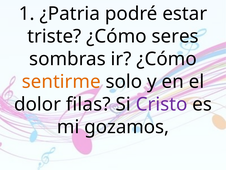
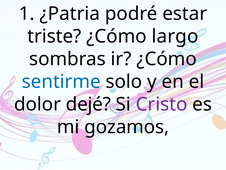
seres: seres -> largo (175, 36)
sentirme colour: orange -> blue (61, 82)
filas: filas -> dejé (88, 104)
